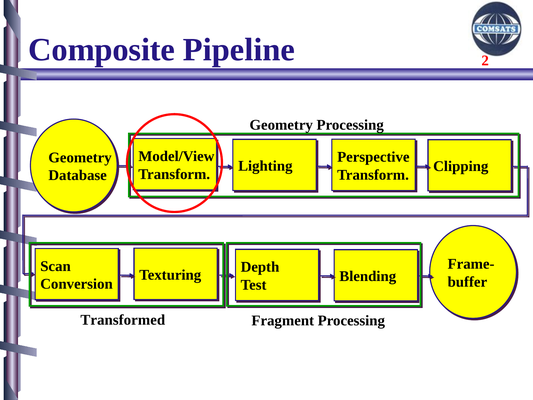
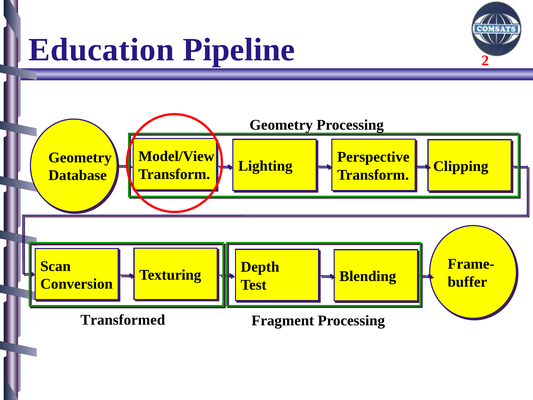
Composite: Composite -> Education (101, 50)
